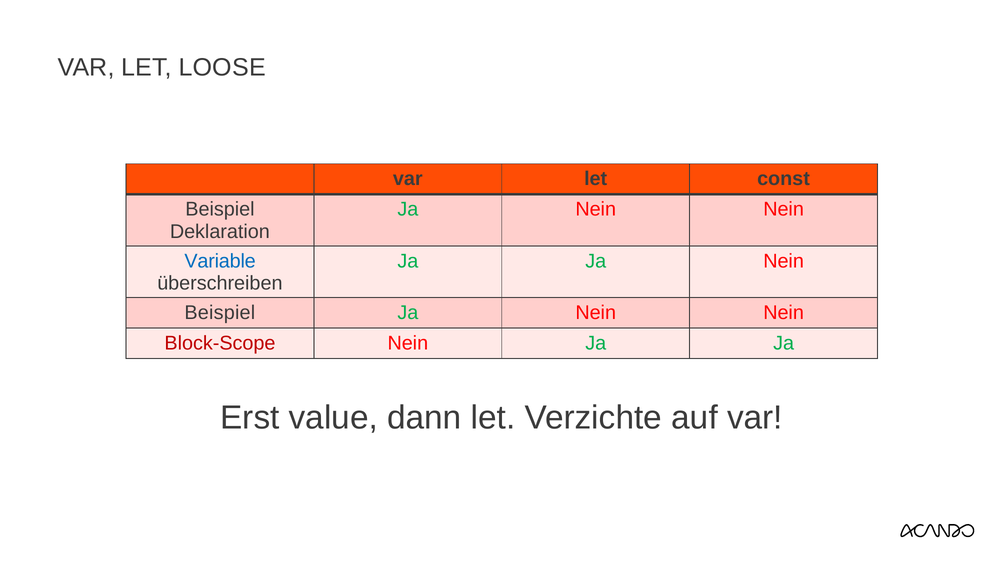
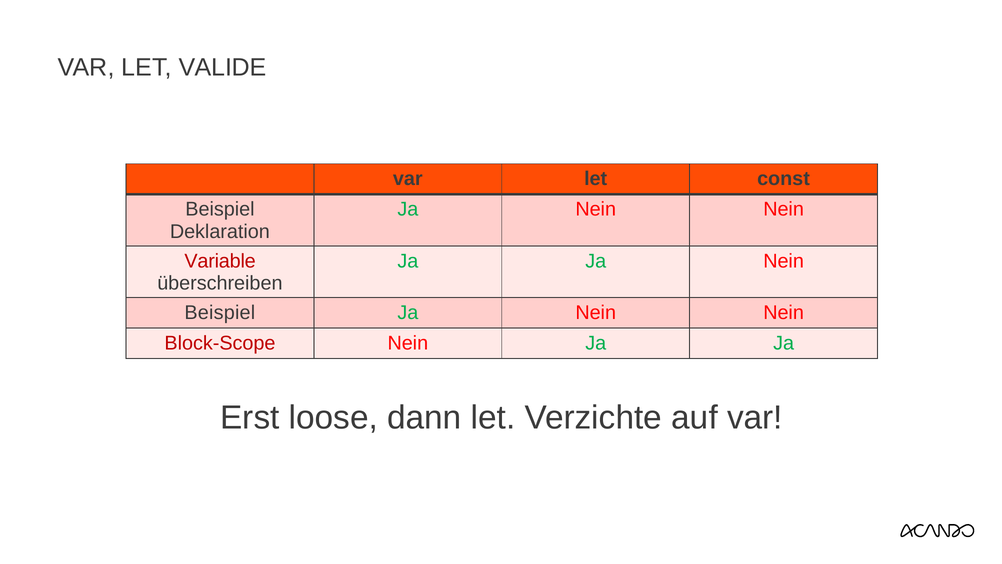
LOOSE: LOOSE -> VALIDE (222, 67)
Variable colour: blue -> red (220, 261)
value: value -> loose (333, 417)
